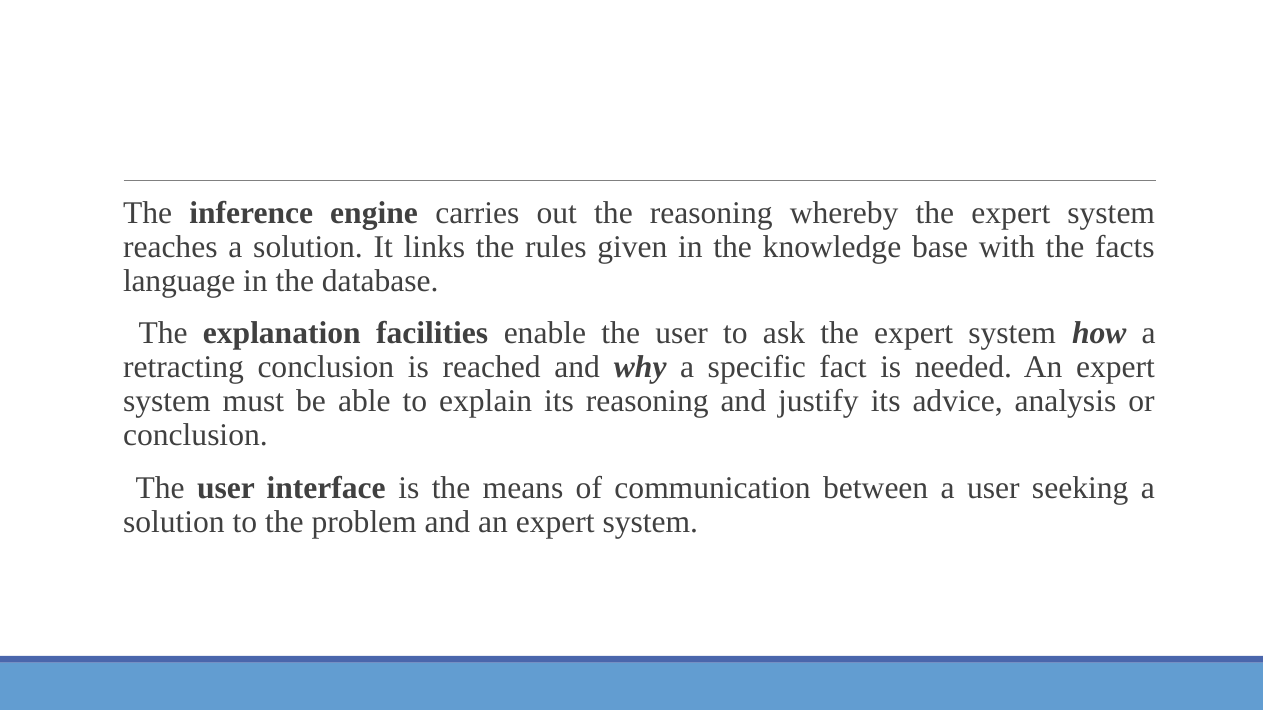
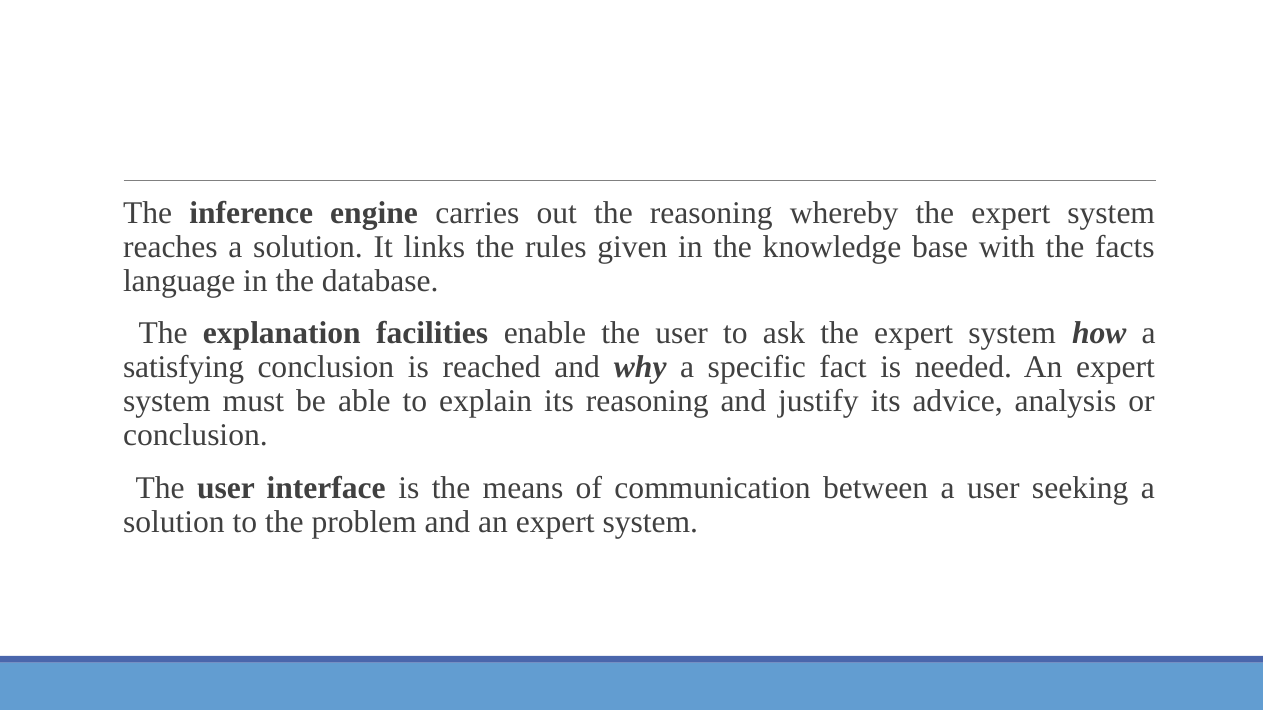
retracting: retracting -> satisfying (184, 368)
